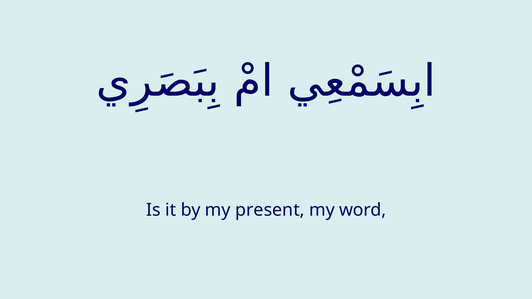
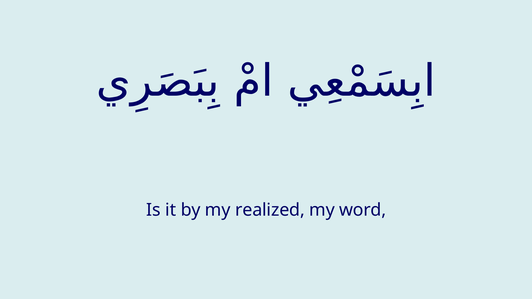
present: present -> realized (270, 210)
